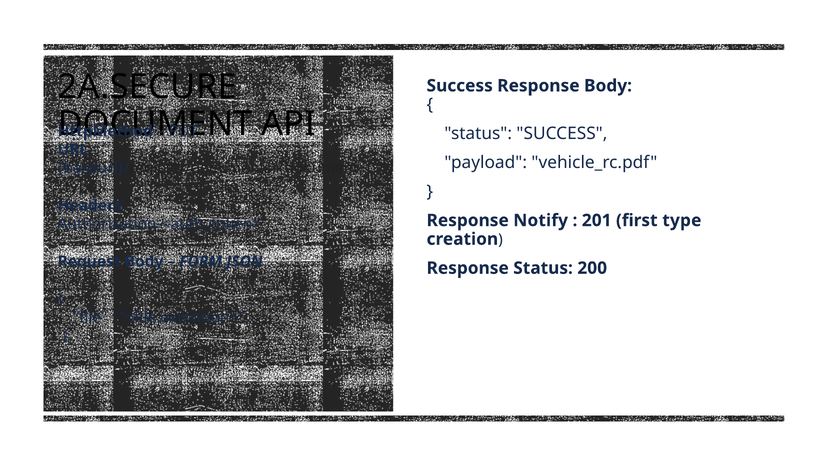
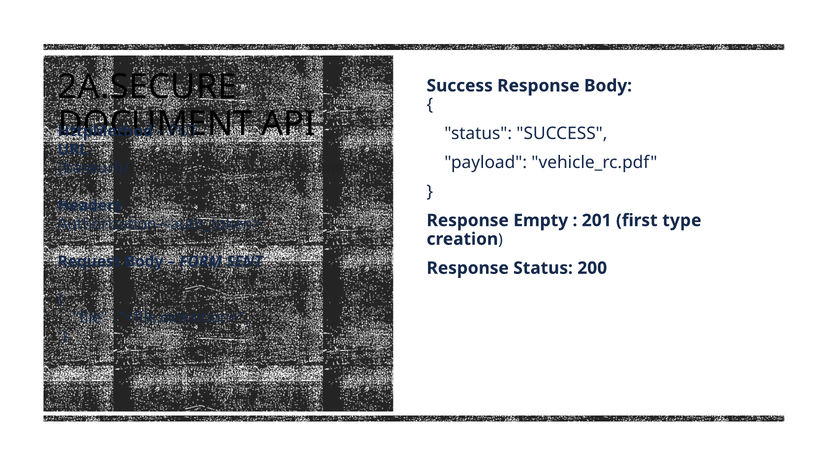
Notify: Notify -> Empty (541, 220)
JSON: JSON -> SENT (244, 261)
